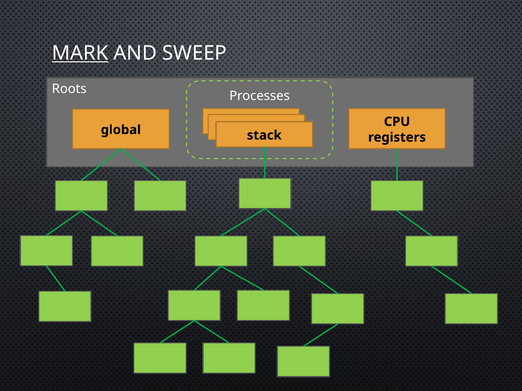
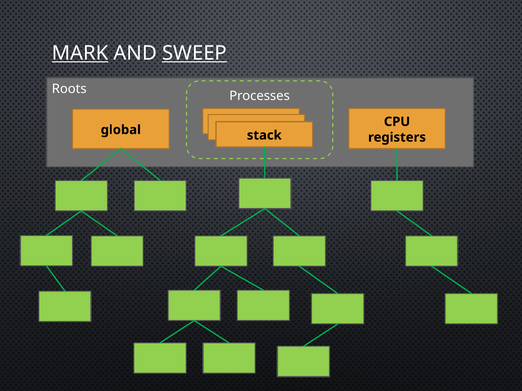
SWEEP underline: none -> present (195, 53)
